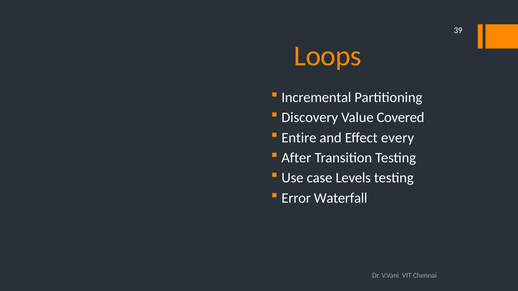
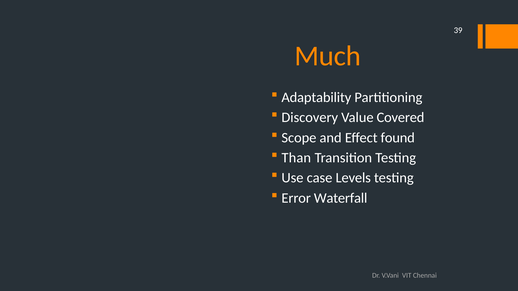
Loops: Loops -> Much (328, 56)
Incremental: Incremental -> Adaptability (316, 97)
Entire: Entire -> Scope (299, 138)
every: every -> found (398, 138)
After: After -> Than (296, 158)
